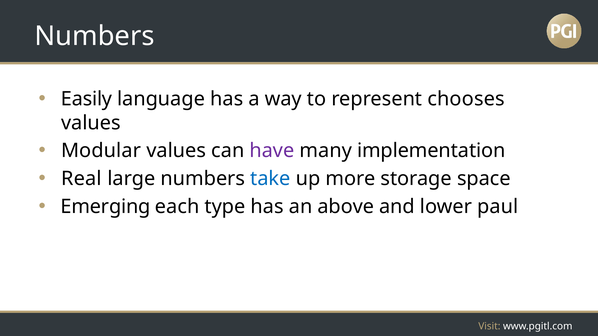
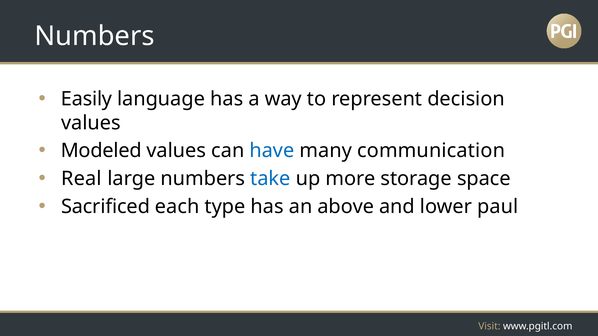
chooses: chooses -> decision (466, 99)
Modular: Modular -> Modeled (101, 151)
have colour: purple -> blue (272, 151)
implementation: implementation -> communication (431, 151)
Emerging: Emerging -> Sacrificed (105, 207)
